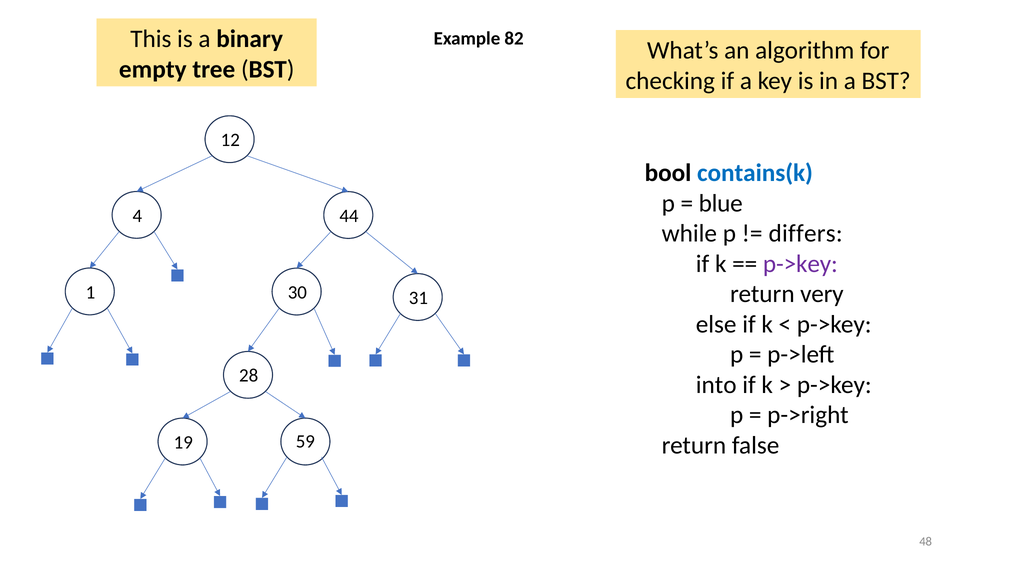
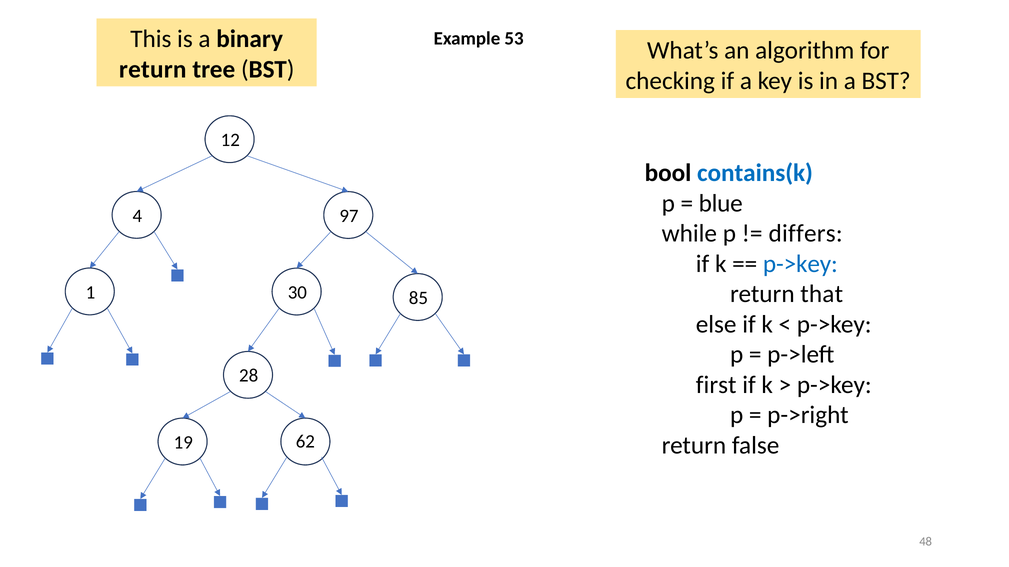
82: 82 -> 53 (514, 39)
empty: empty -> return (153, 69)
44: 44 -> 97 (349, 216)
p->key colour: purple -> blue (800, 264)
very: very -> that (822, 294)
31: 31 -> 85 (418, 298)
into: into -> first (716, 385)
59: 59 -> 62 (305, 442)
